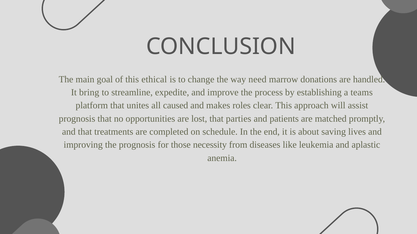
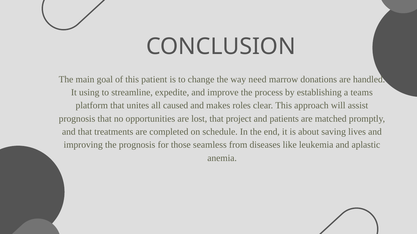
ethical: ethical -> patient (154, 79)
bring: bring -> using (89, 93)
parties: parties -> project (239, 119)
necessity: necessity -> seamless (210, 145)
